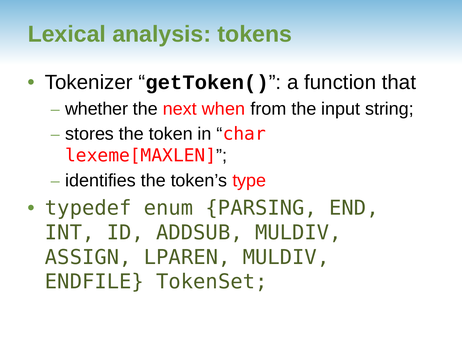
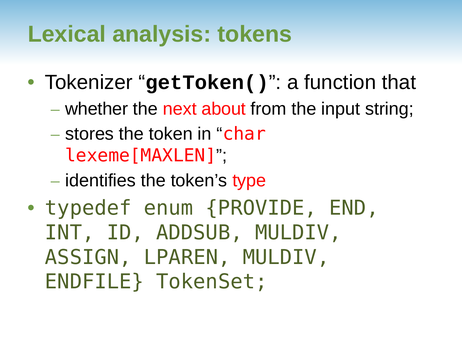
when: when -> about (224, 109)
PARSING: PARSING -> PROVIDE (261, 208)
